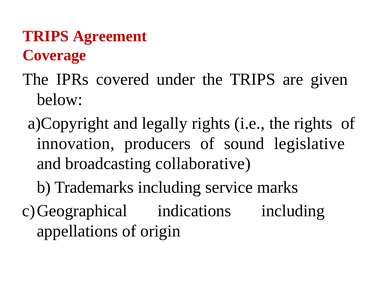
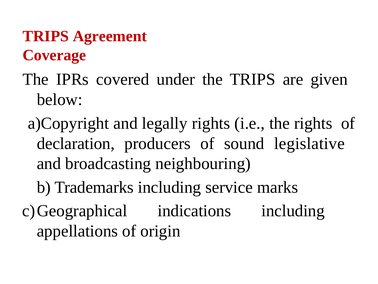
innovation: innovation -> declaration (76, 143)
collaborative: collaborative -> neighbouring (203, 163)
